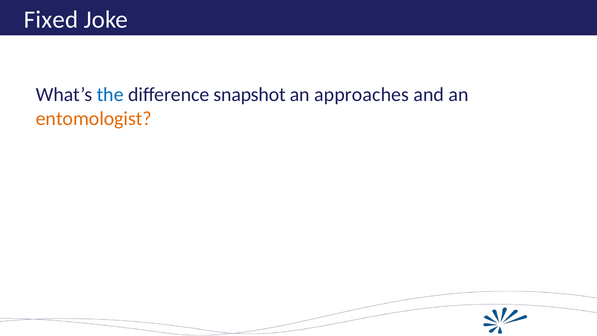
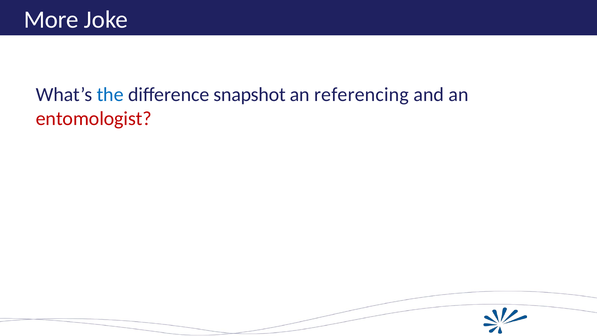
Fixed: Fixed -> More (51, 20)
approaches: approaches -> referencing (362, 95)
entomologist colour: orange -> red (94, 119)
